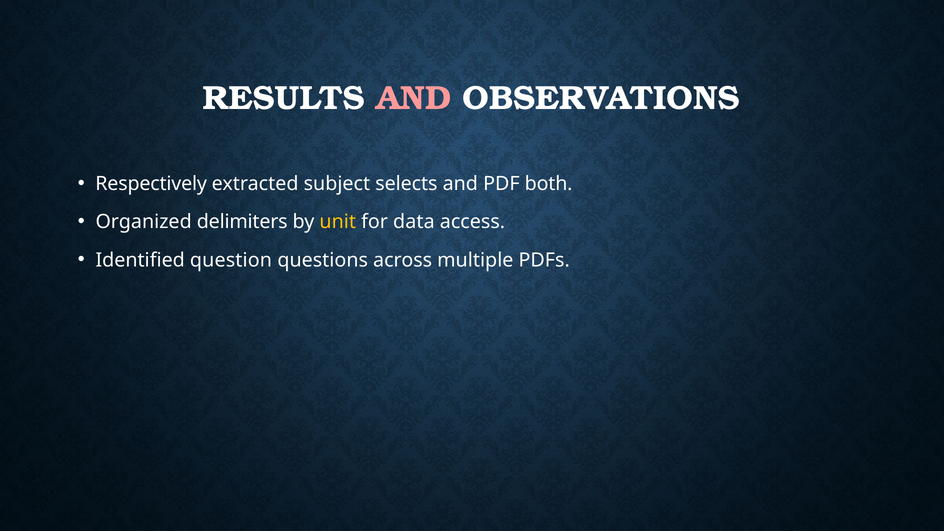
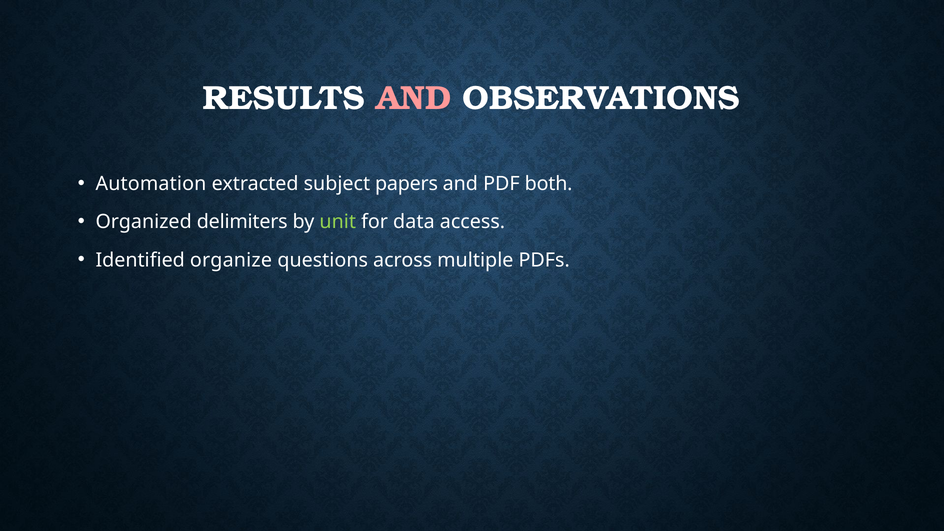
Respectively: Respectively -> Automation (151, 184)
selects: selects -> papers (406, 184)
unit colour: yellow -> light green (338, 222)
question: question -> organize (231, 260)
